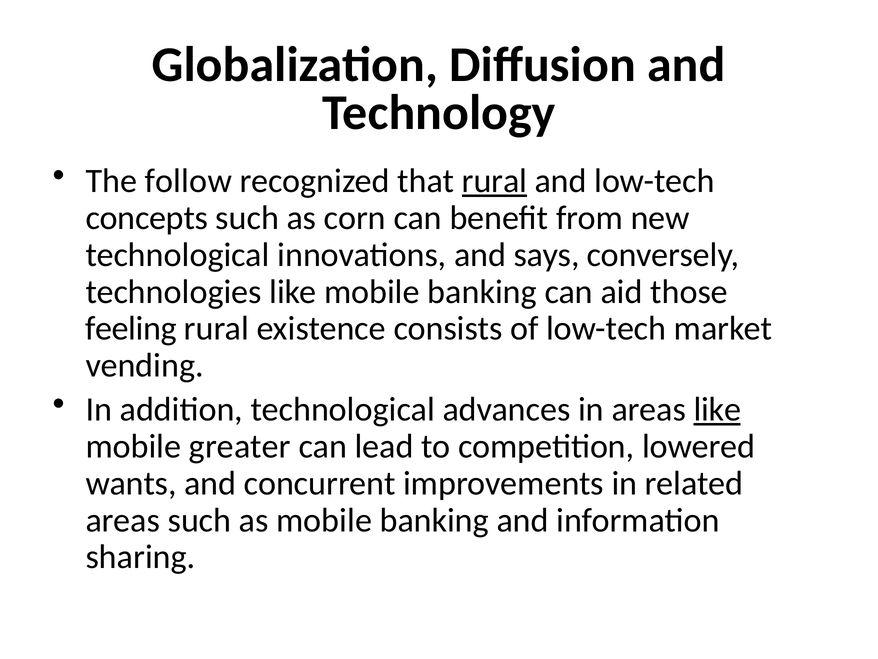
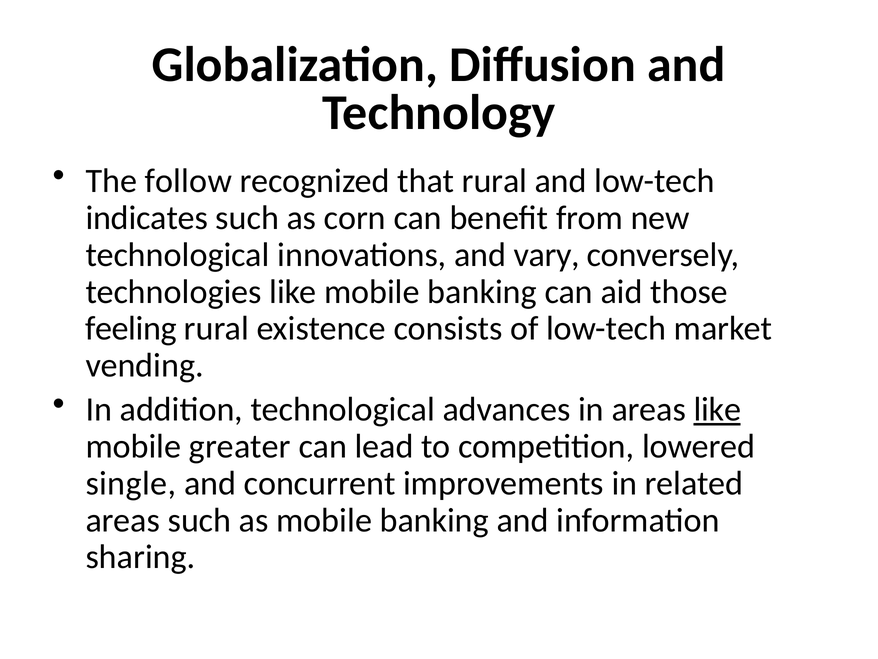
rural underline: present -> none (494, 181)
concepts: concepts -> indicates (147, 218)
says: says -> vary (547, 255)
wants: wants -> single (131, 483)
